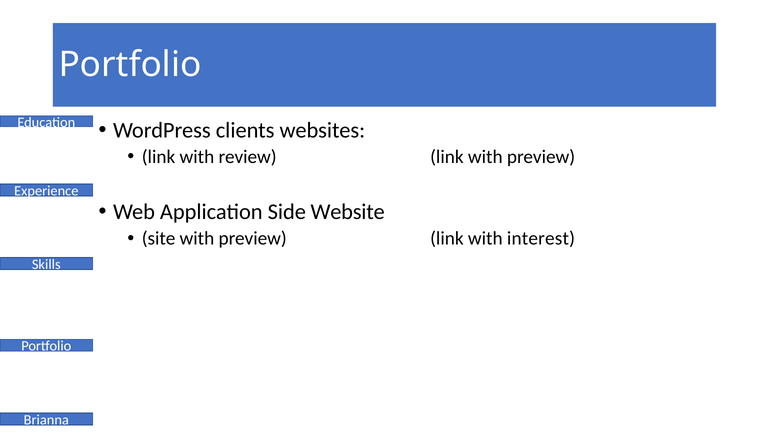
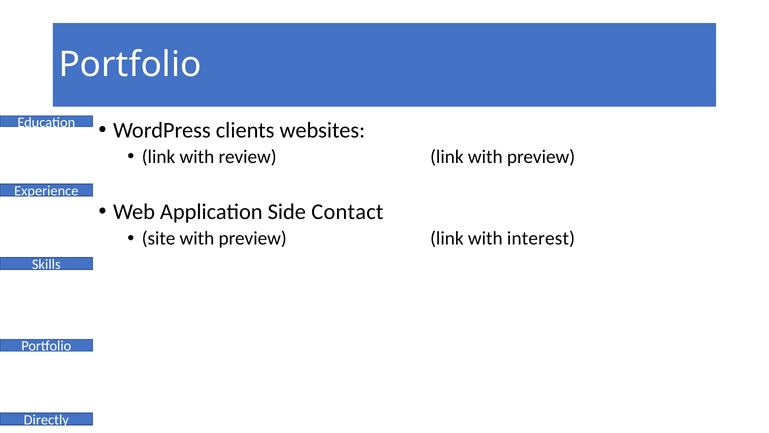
Website: Website -> Contact (347, 212)
Brianna: Brianna -> Directly (46, 420)
